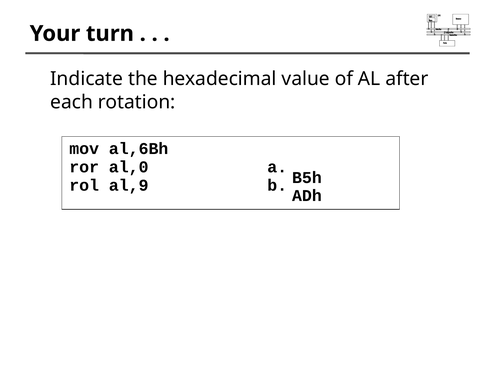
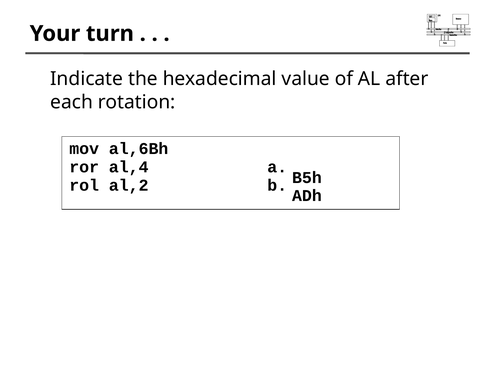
al,0: al,0 -> al,4 (129, 167)
al,9: al,9 -> al,2 (129, 185)
